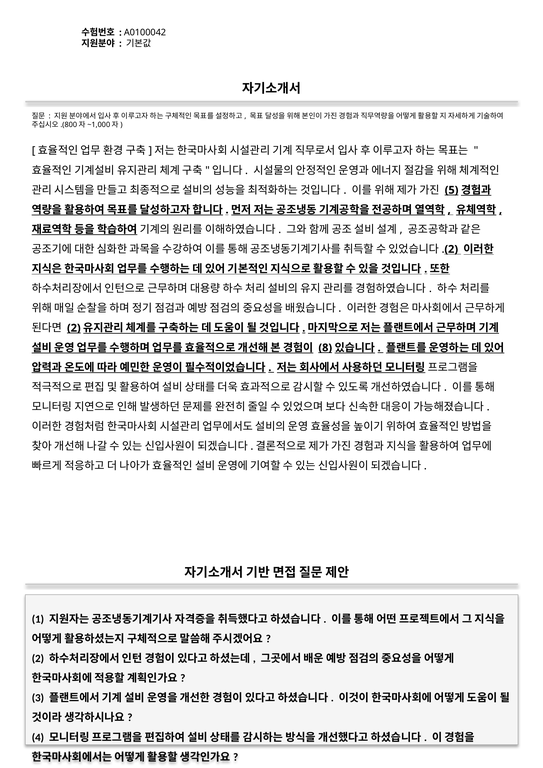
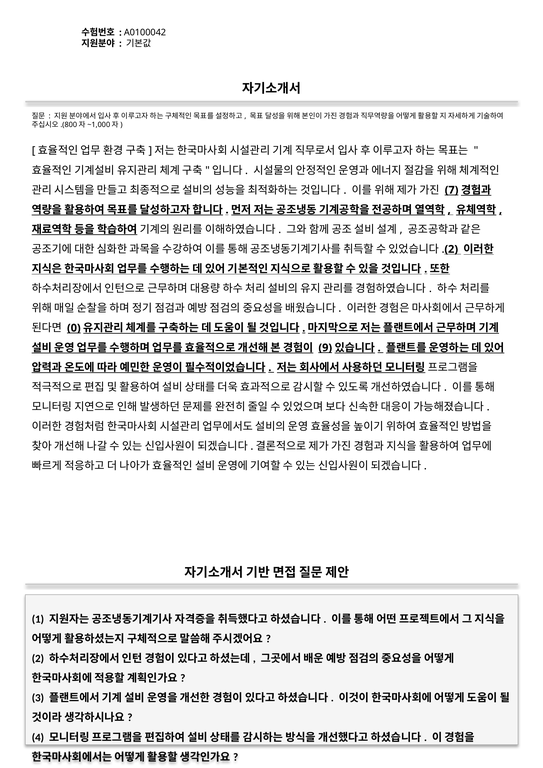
5: 5 -> 7 (452, 190)
2: 2 -> 0 (74, 328)
8: 8 -> 9 (325, 348)
